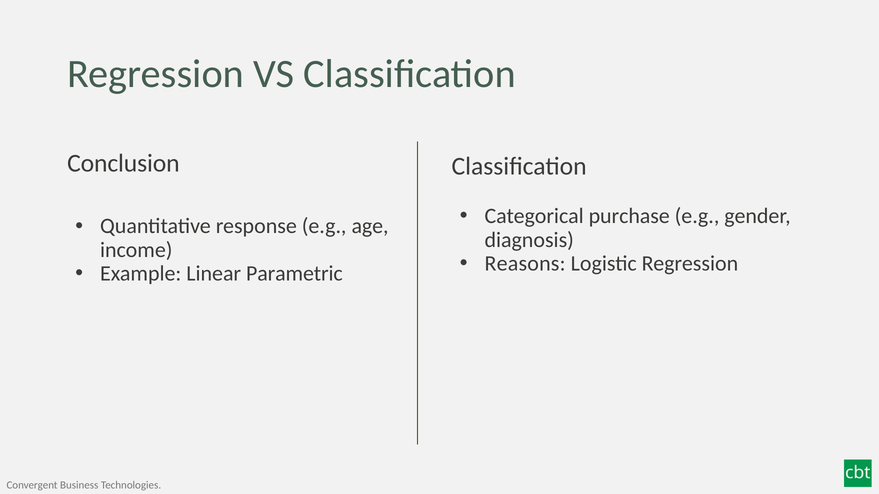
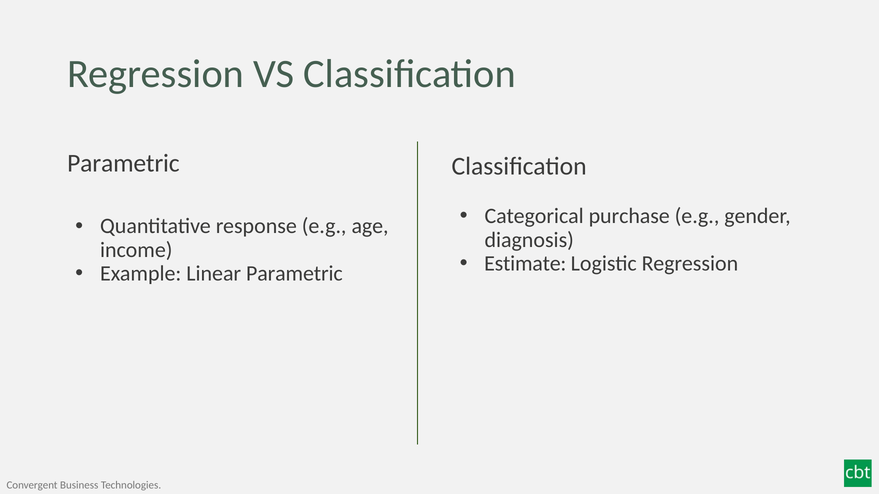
Conclusion: Conclusion -> Parametric (123, 163)
Reasons: Reasons -> Estimate (525, 264)
